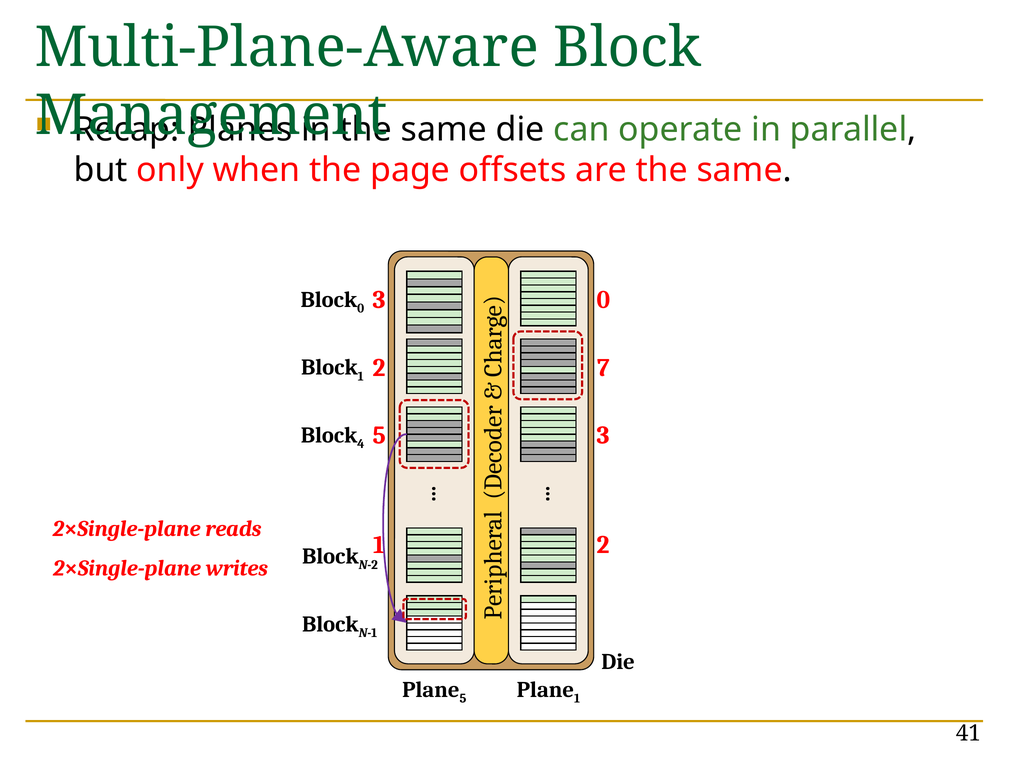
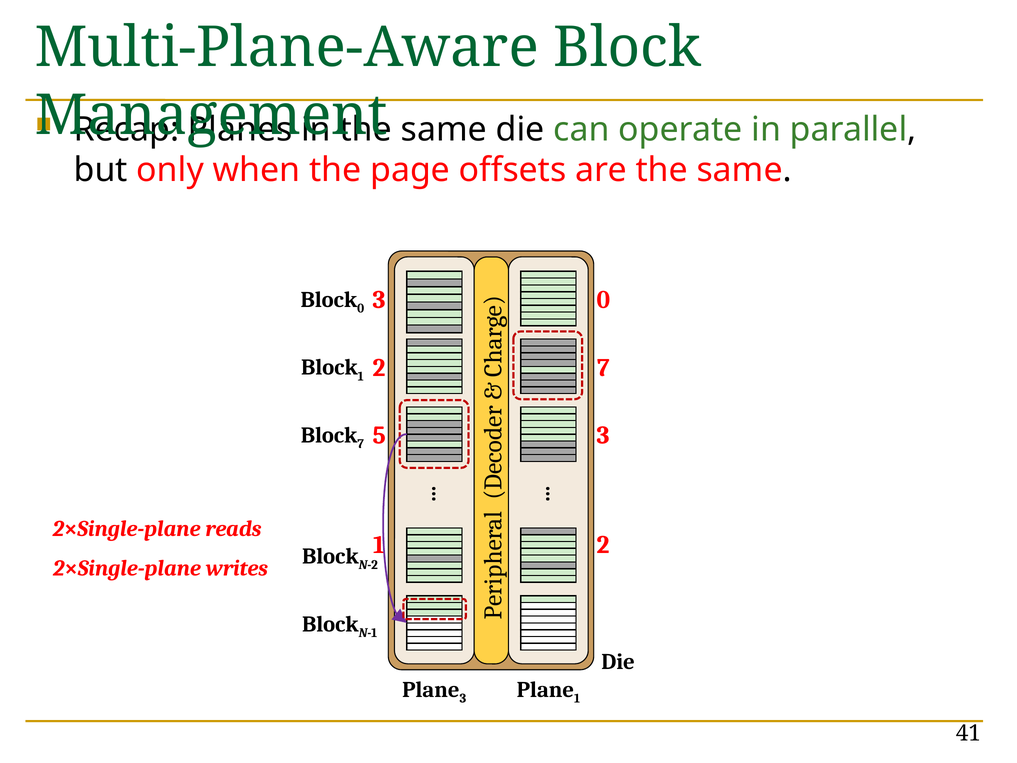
Block 4: 4 -> 7 (361, 444)
5: 5 -> 3 (463, 698)
